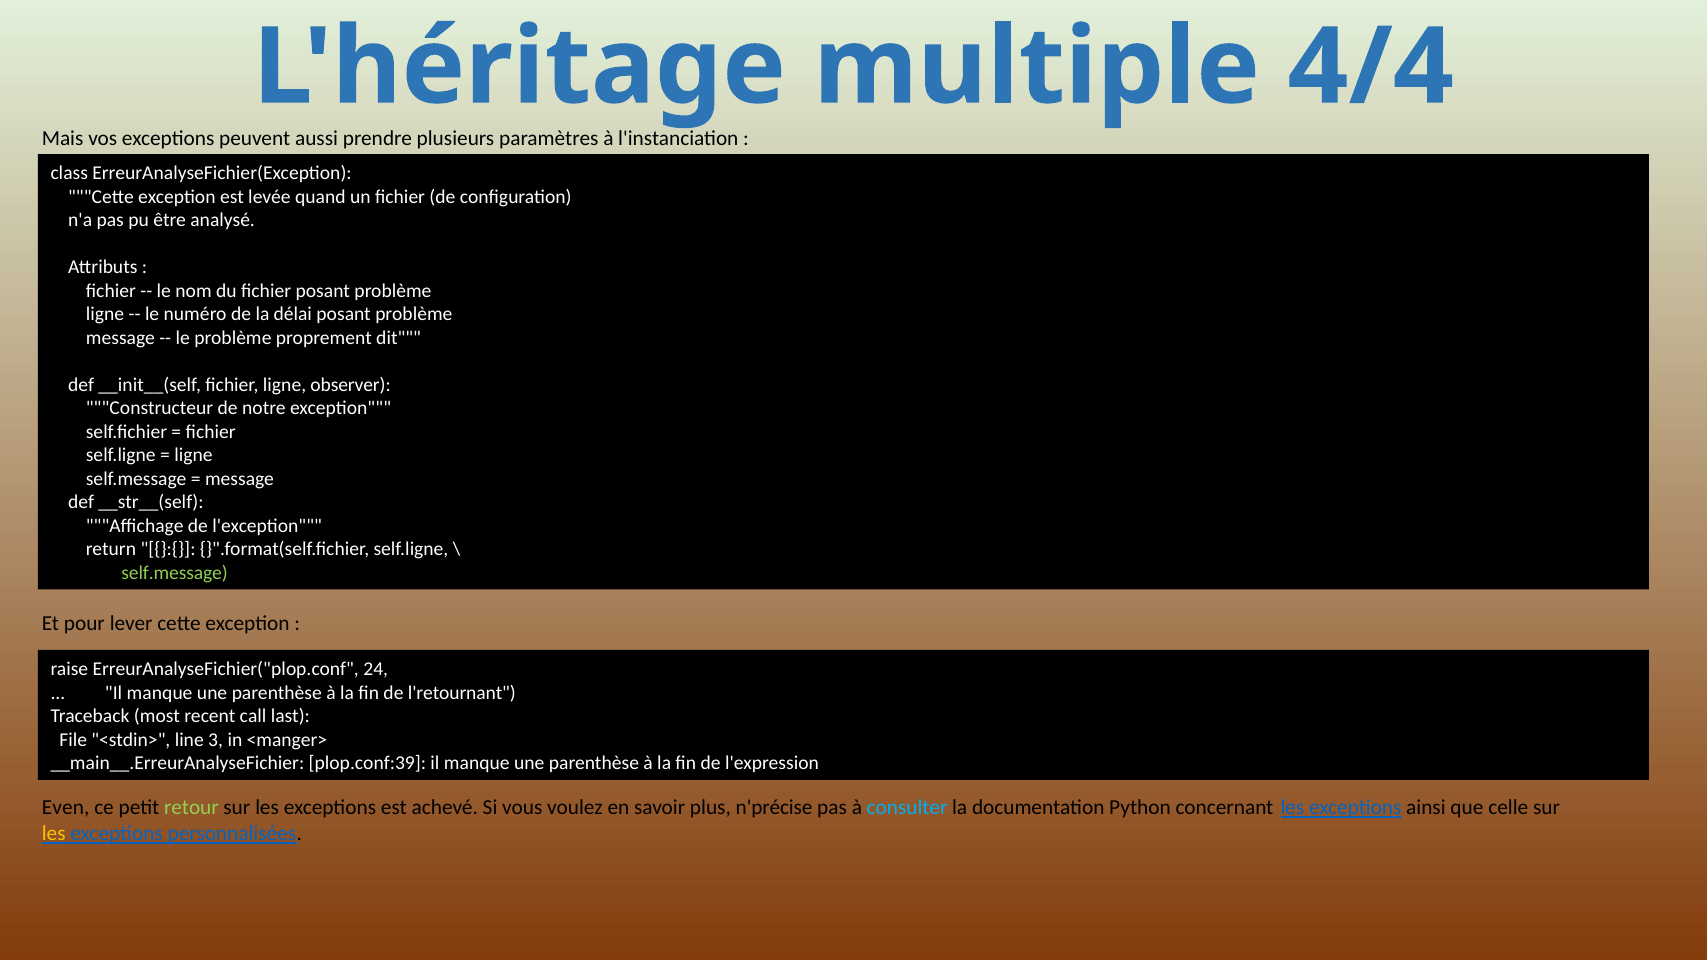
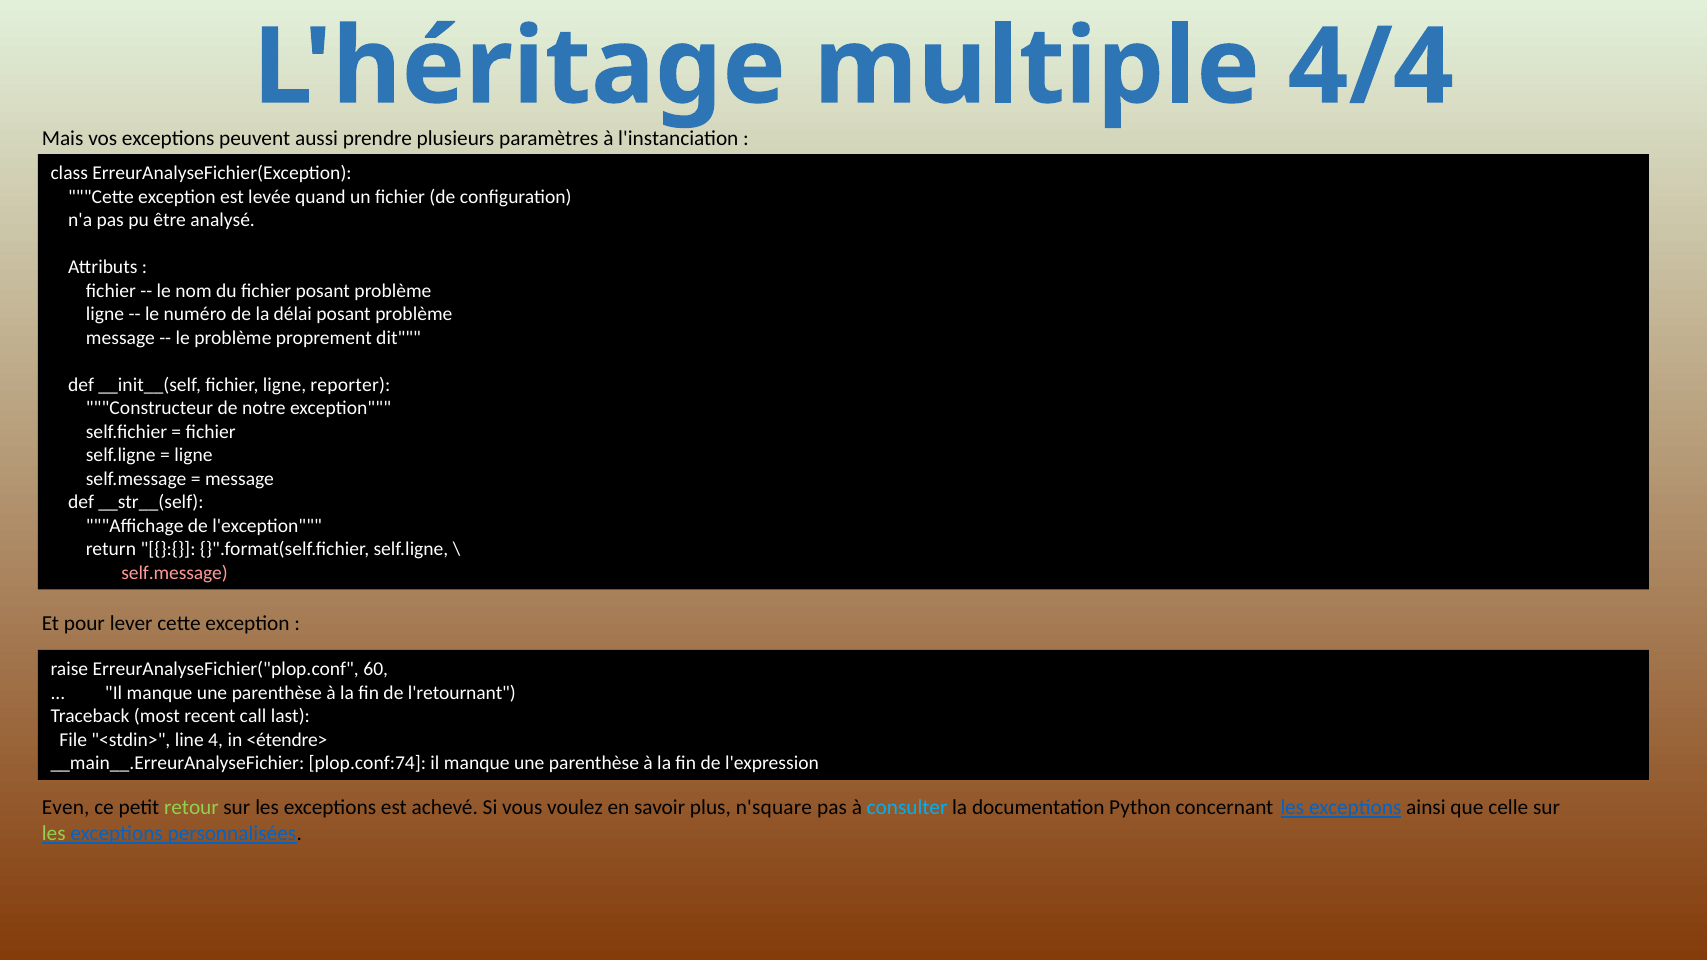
observer: observer -> reporter (350, 385)
self.message colour: light green -> pink (175, 573)
24: 24 -> 60 (376, 669)
3: 3 -> 4 (216, 740)
<manger>: <manger> -> <étendre> (287, 740)
plop.conf:39: plop.conf:39 -> plop.conf:74 (367, 763)
n'précise: n'précise -> n'square (774, 808)
les colour: yellow -> light green (54, 834)
